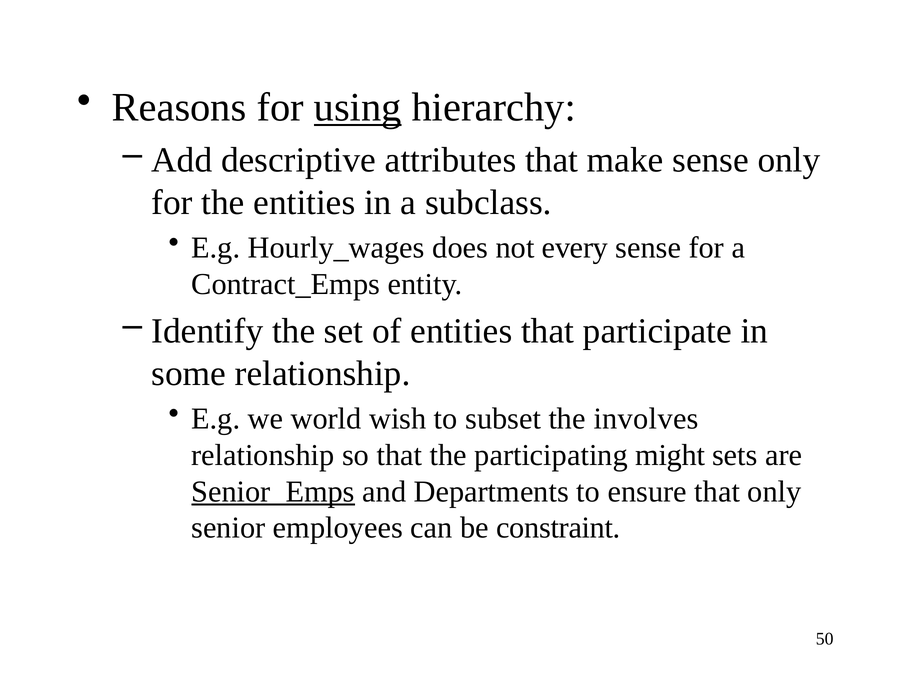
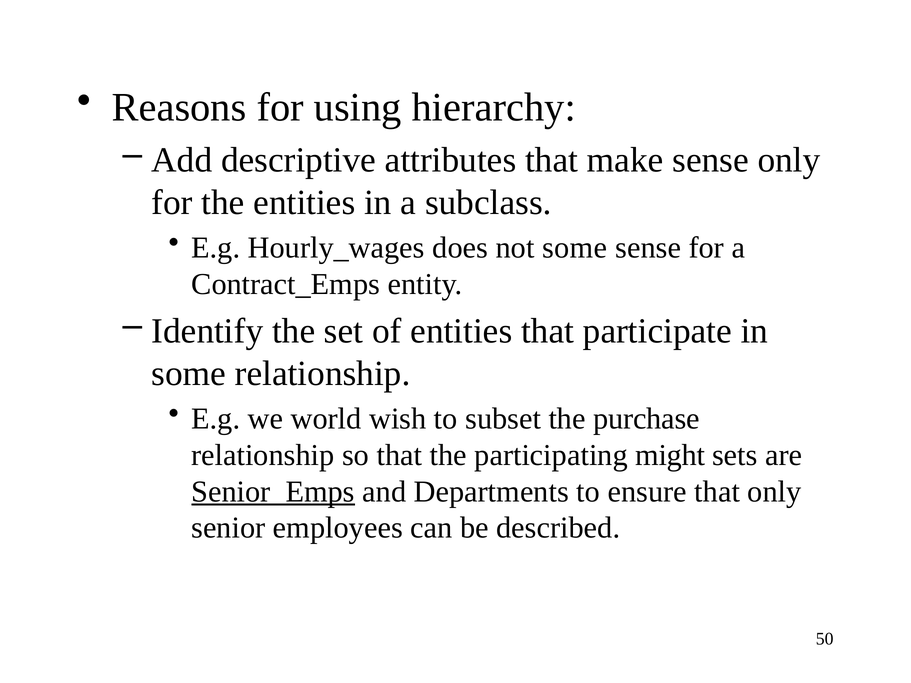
using underline: present -> none (358, 108)
not every: every -> some (575, 248)
involves: involves -> purchase (646, 419)
constraint: constraint -> described (558, 528)
